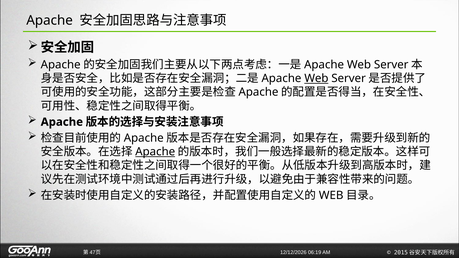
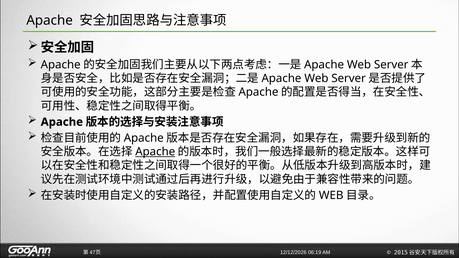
Web underline: present -> none (316, 78)
